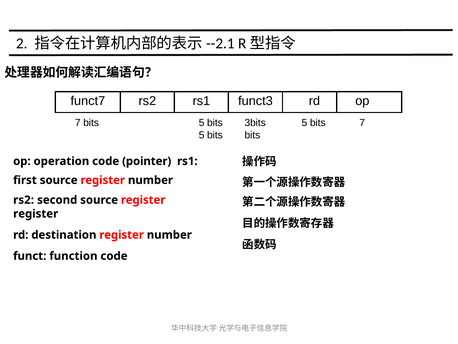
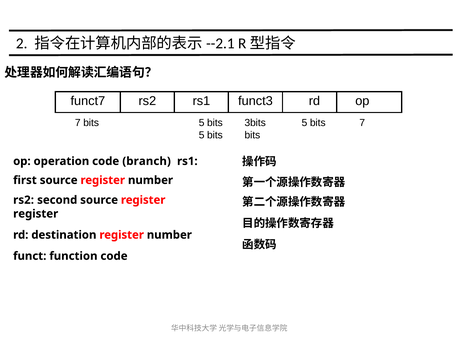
pointer: pointer -> branch (147, 161)
